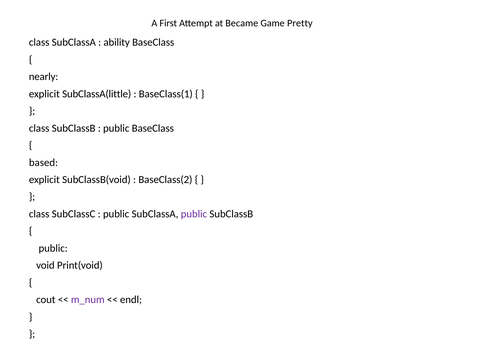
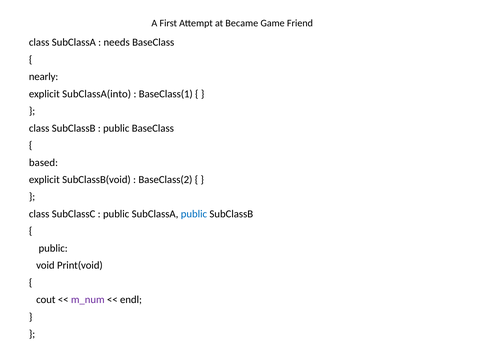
Pretty: Pretty -> Friend (300, 23)
ability: ability -> needs (117, 42)
SubClassA(little: SubClassA(little -> SubClassA(into (97, 94)
public colour: purple -> blue (194, 214)
